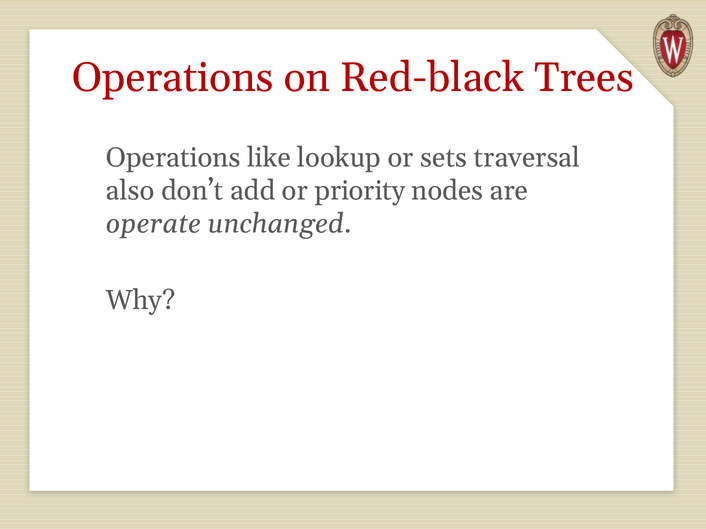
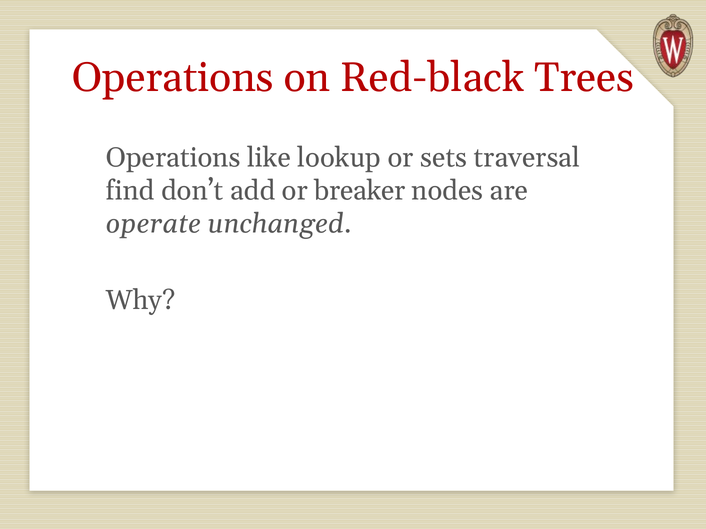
also: also -> find (130, 191)
priority: priority -> breaker (360, 191)
